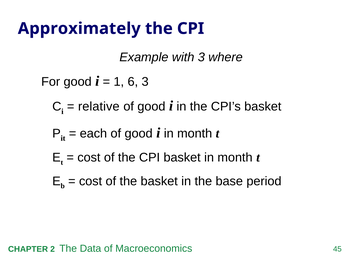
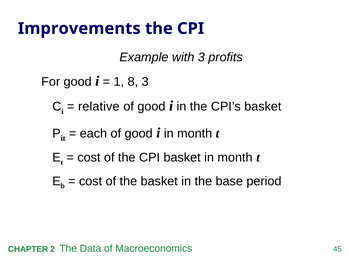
Approximately: Approximately -> Improvements (79, 29)
where: where -> profits (226, 57)
6: 6 -> 8 (133, 82)
